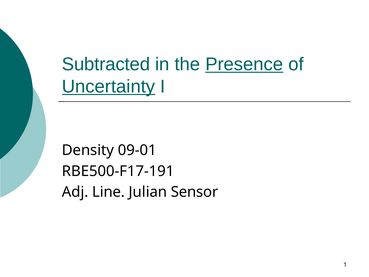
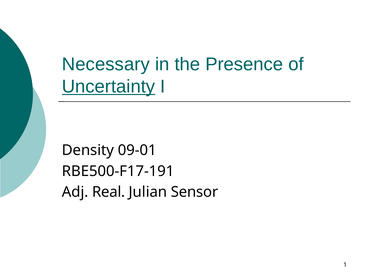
Subtracted: Subtracted -> Necessary (106, 64)
Presence underline: present -> none (244, 64)
Line: Line -> Real (109, 192)
